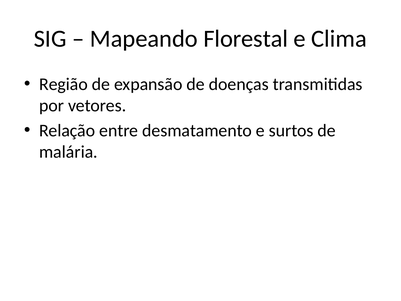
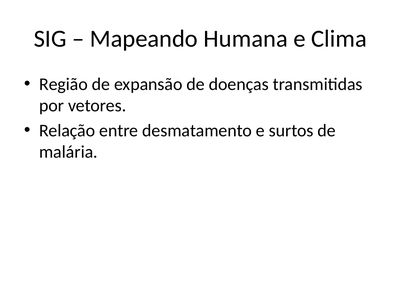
Florestal: Florestal -> Humana (246, 39)
